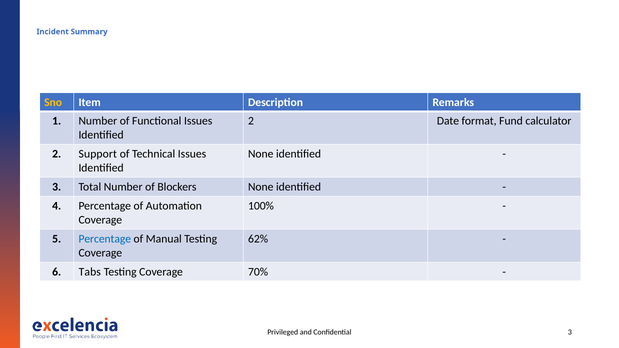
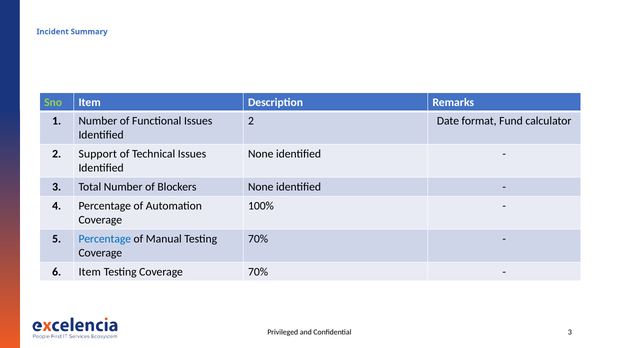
Sno colour: yellow -> light green (53, 102)
62%: 62% -> 70% (258, 239)
6 Tabs: Tabs -> Item (90, 272)
